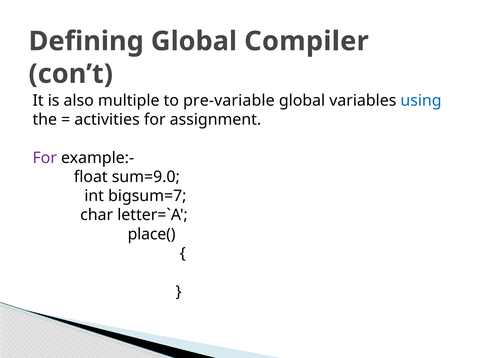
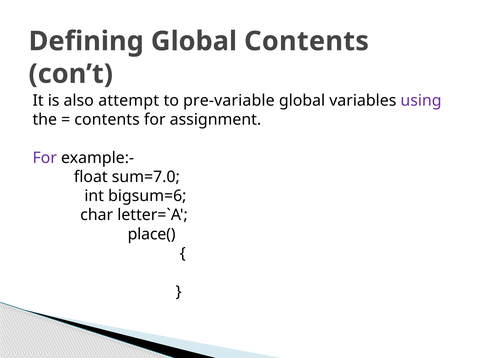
Global Compiler: Compiler -> Contents (307, 41)
multiple: multiple -> attempt (129, 100)
using colour: blue -> purple (421, 100)
activities: activities -> contents (107, 120)
sum=9.0: sum=9.0 -> sum=7.0 (146, 177)
bigsum=7: bigsum=7 -> bigsum=6 (147, 196)
